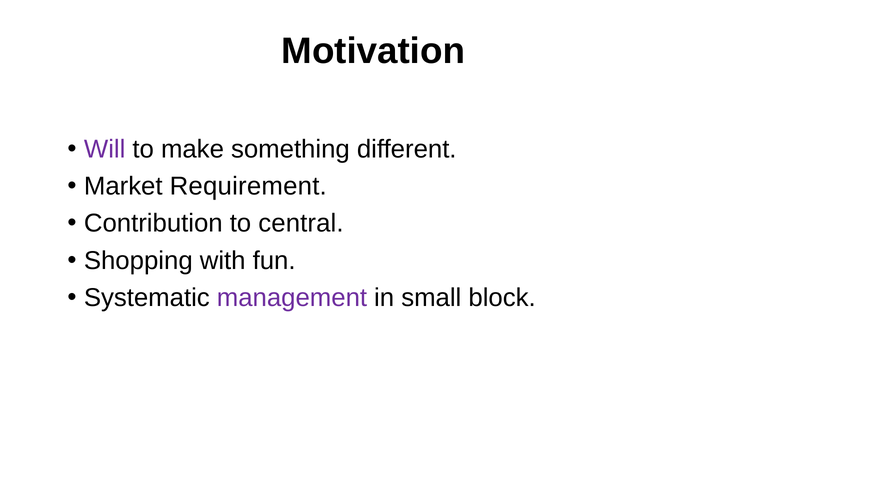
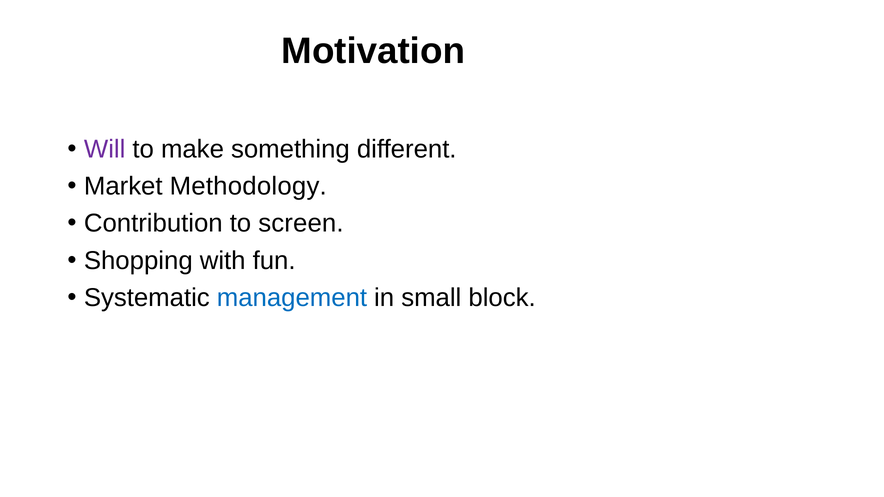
Requirement: Requirement -> Methodology (248, 187)
central: central -> screen (301, 224)
management colour: purple -> blue (292, 298)
